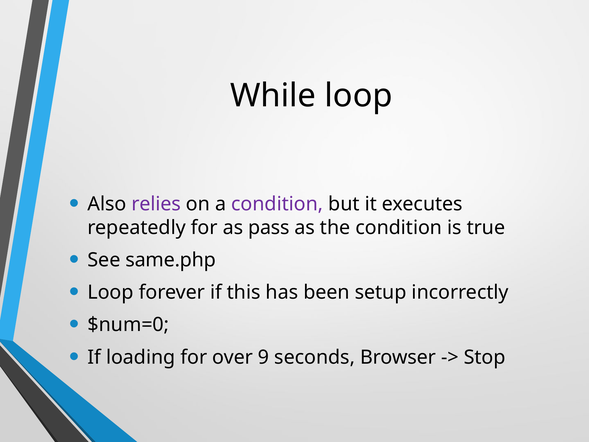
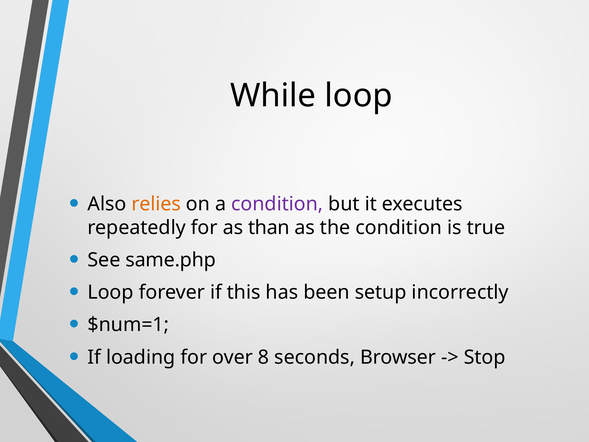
relies colour: purple -> orange (156, 204)
pass: pass -> than (269, 227)
$num=0: $num=0 -> $num=1 (128, 325)
9: 9 -> 8 (264, 357)
